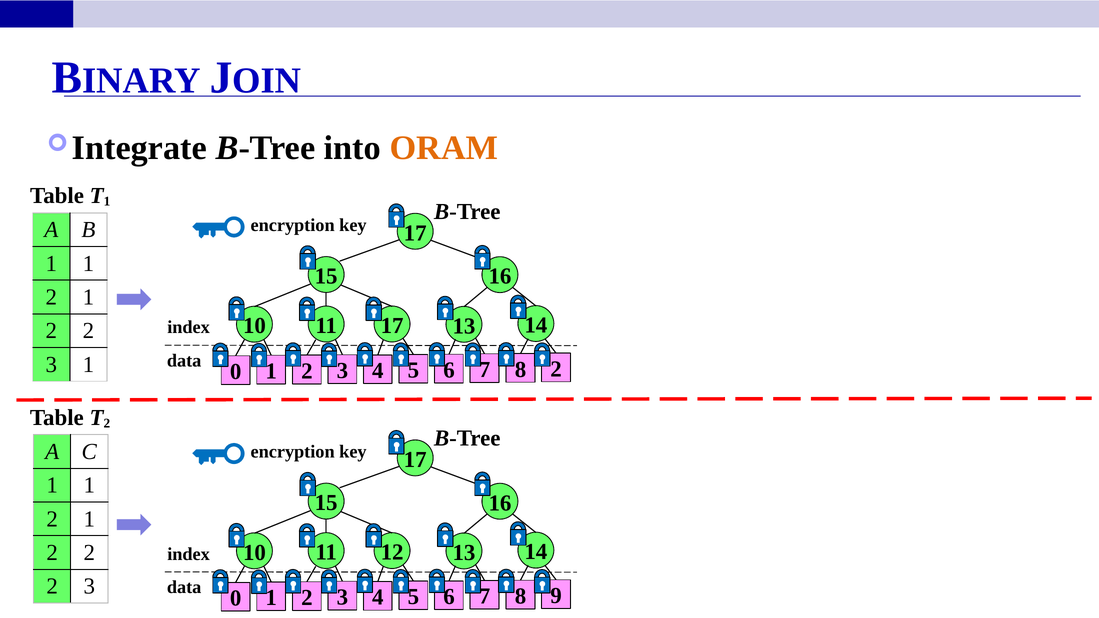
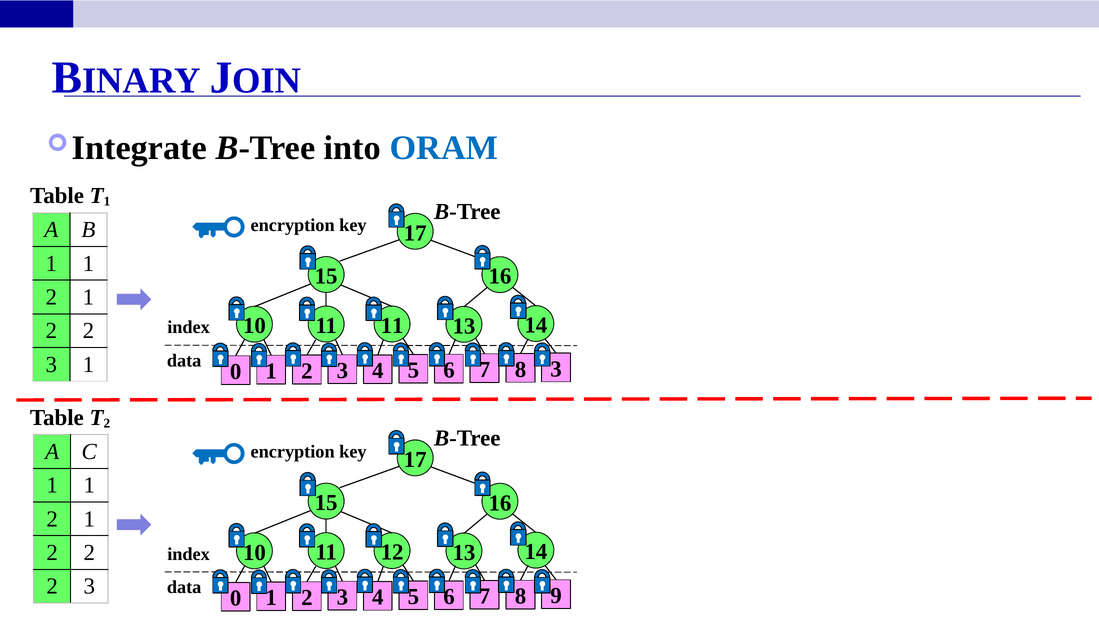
ORAM colour: orange -> blue (444, 148)
11 17: 17 -> 11 (392, 326)
8 2: 2 -> 3 (556, 369)
